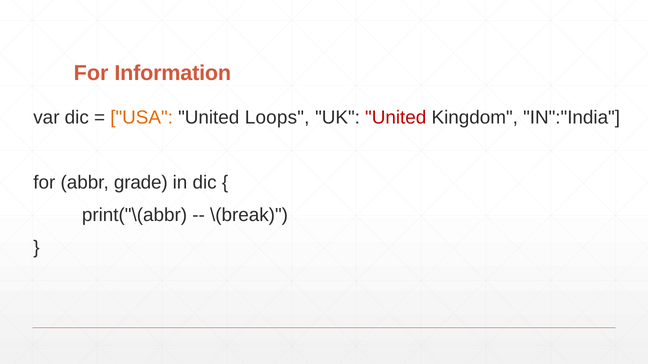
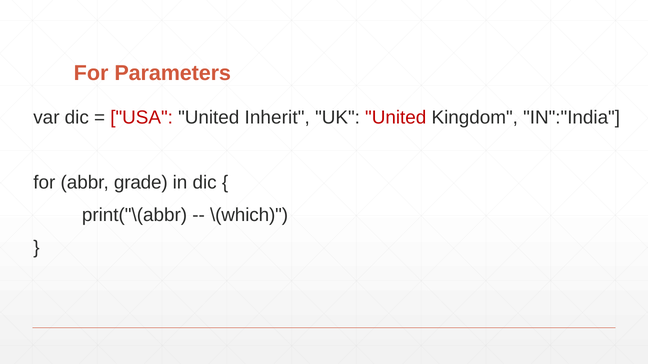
Information: Information -> Parameters (173, 73)
USA colour: orange -> red (142, 118)
Loops: Loops -> Inherit (277, 118)
\(break: \(break -> \(which (249, 215)
